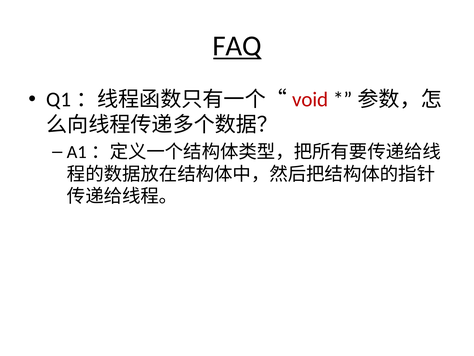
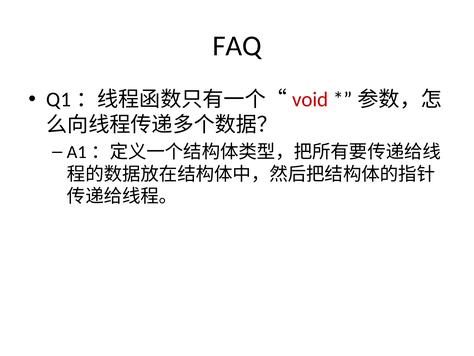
FAQ underline: present -> none (237, 46)
